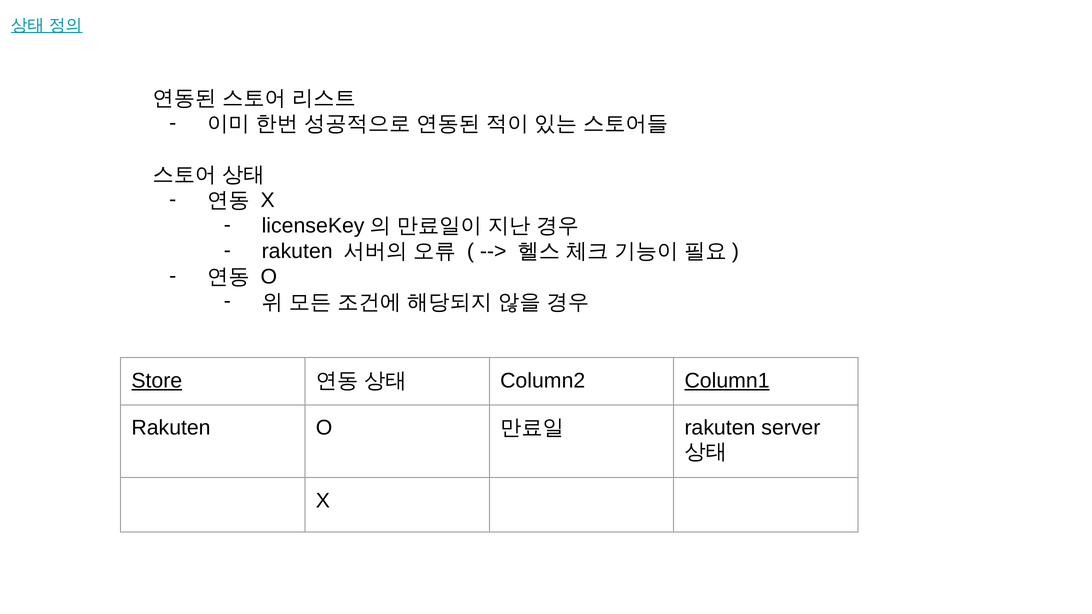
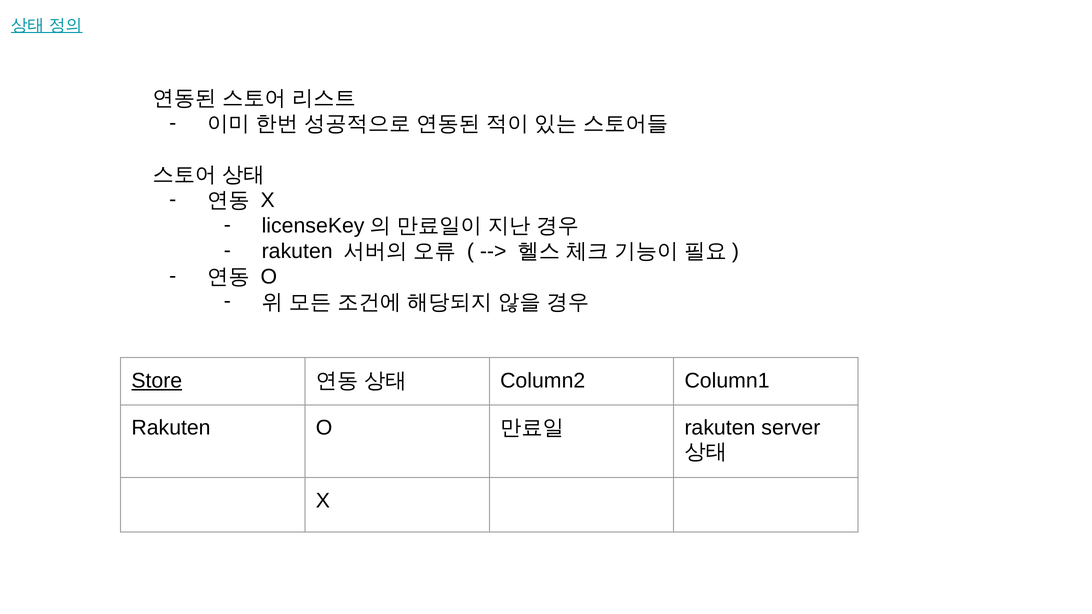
Column1 underline: present -> none (727, 381)
